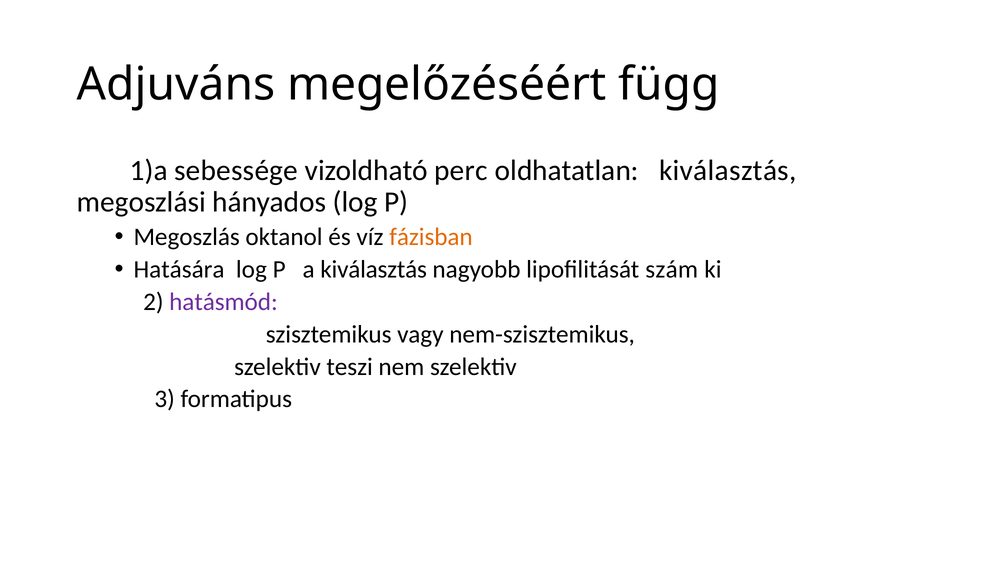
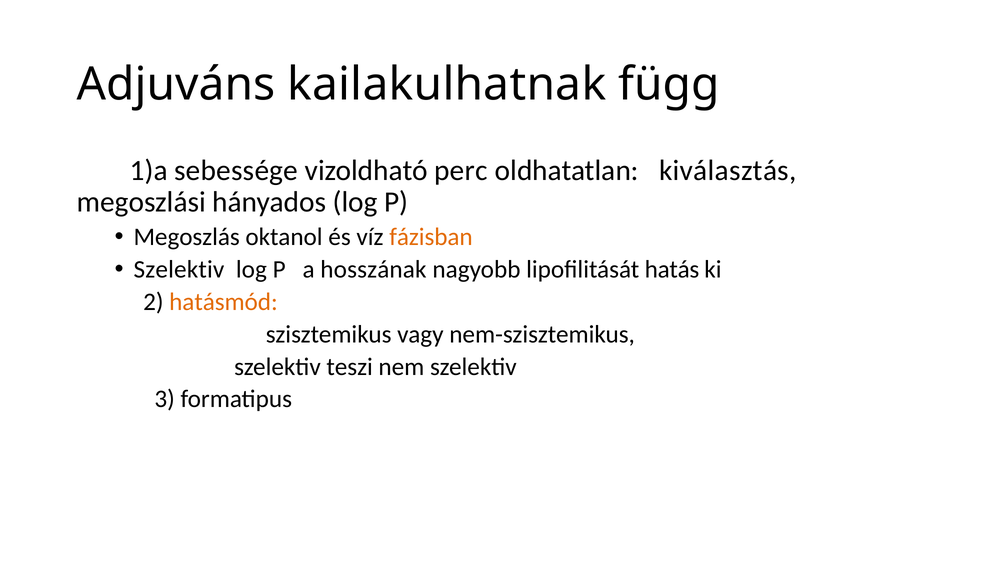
megelőzéséért: megelőzéséért -> kailakulhatnak (447, 85)
Hatására: Hatására -> Szelektiv (179, 269)
a kiválasztás: kiválasztás -> hosszának (373, 269)
szám: szám -> hatás (672, 269)
hatásmód colour: purple -> orange (223, 302)
